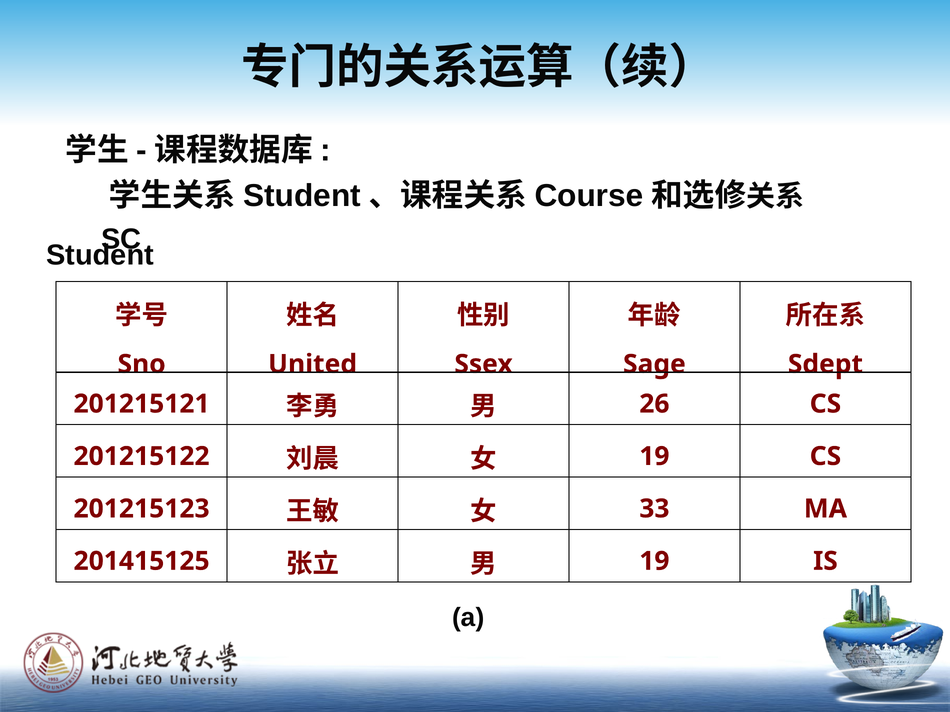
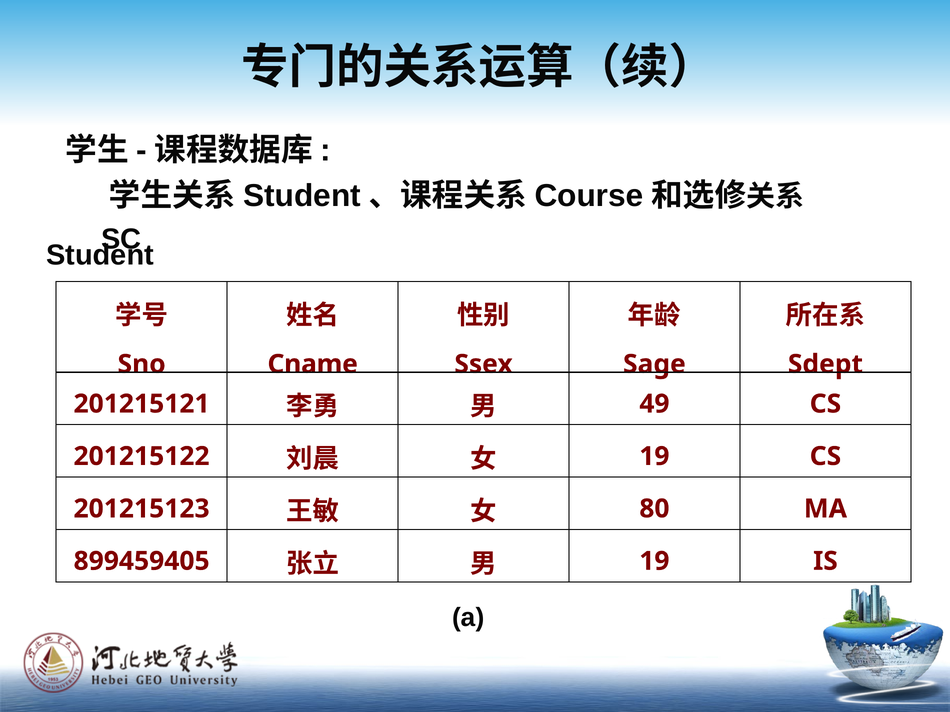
United: United -> Cname (313, 364)
26: 26 -> 49 (654, 404)
33: 33 -> 80 (654, 509)
201415125: 201415125 -> 899459405 (142, 561)
